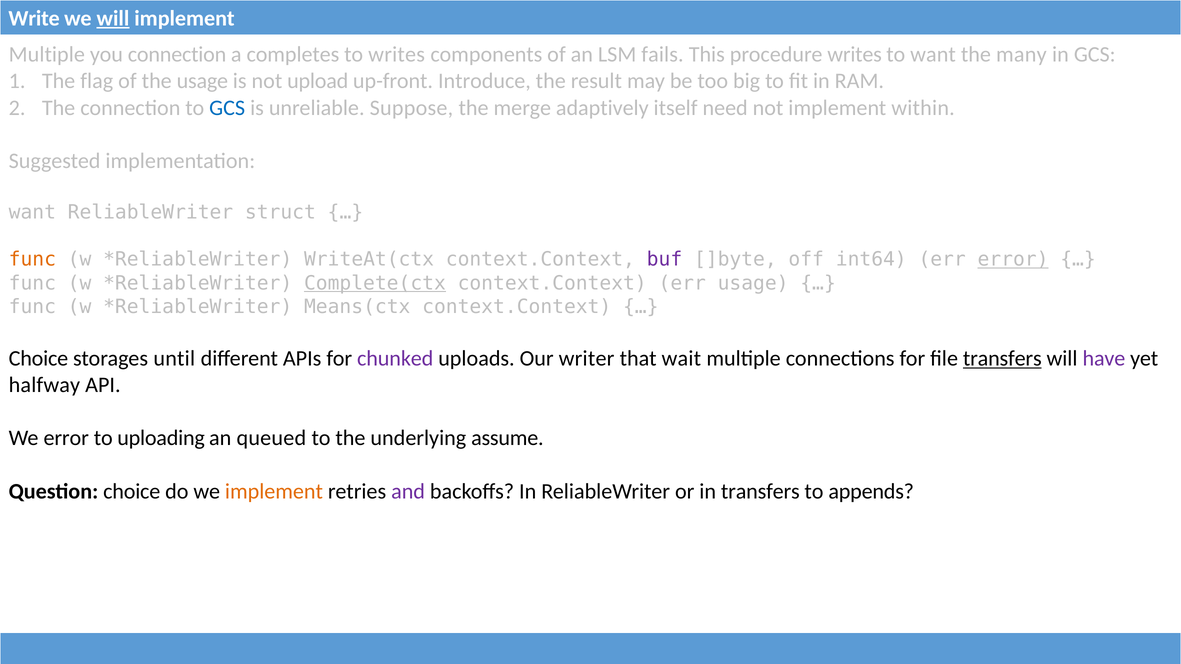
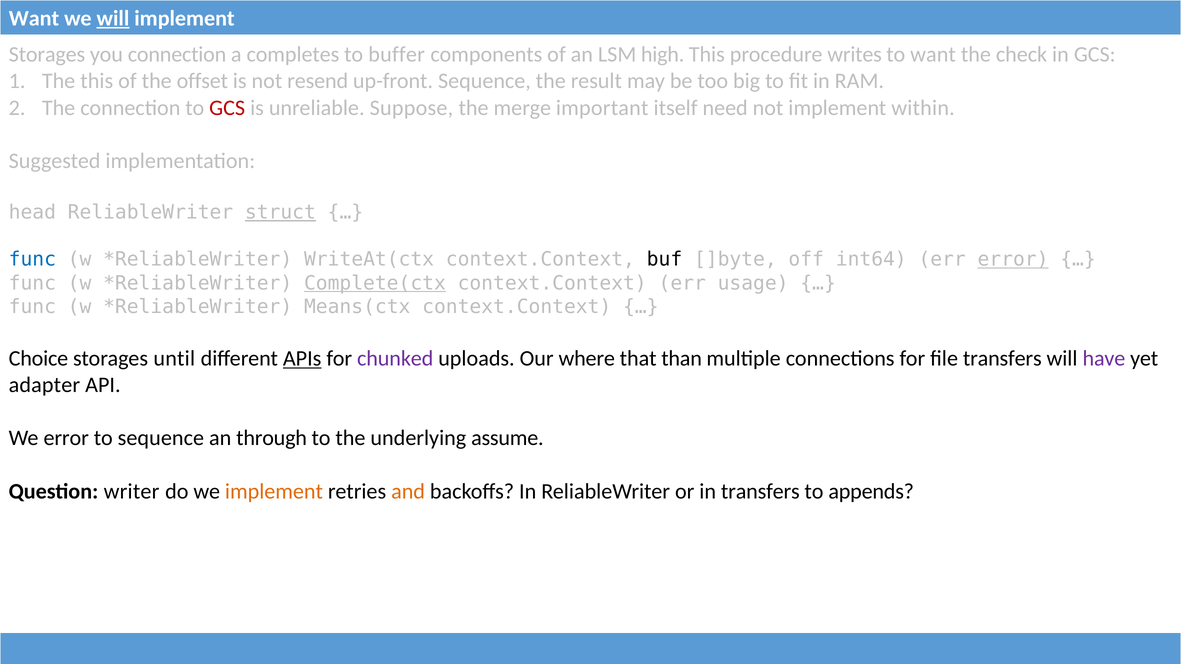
Write: Write -> Want (34, 18)
Multiple: Multiple -> Storages (47, 55)
to writes: writes -> buffer (397, 55)
fails: fails -> high (663, 55)
many: many -> check (1022, 55)
The flag: flag -> this (97, 81)
the usage: usage -> offset (202, 81)
upload: upload -> resend (318, 81)
up-front Introduce: Introduce -> Sequence (484, 81)
GCS colour: blue -> red (227, 108)
adaptively: adaptively -> important (602, 108)
want: want -> head (32, 212)
struct underline: none -> present (280, 212)
func colour: orange -> blue (32, 260)
buf colour: purple -> black (664, 260)
APIs underline: none -> present (302, 359)
writer: writer -> where (587, 359)
wait: wait -> than (682, 359)
transfers underline: present -> none (1002, 359)
halfway: halfway -> adapter (44, 385)
to uploading: uploading -> sequence (161, 438)
queued: queued -> through (272, 438)
Question choice: choice -> writer (132, 492)
and colour: purple -> orange (408, 492)
